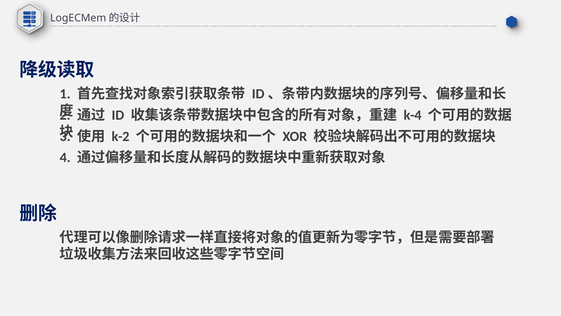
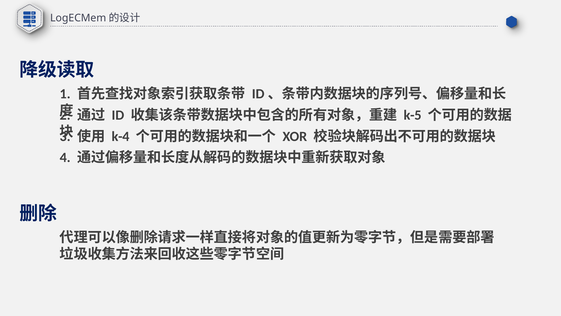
k-4: k-4 -> k-5 (413, 115)
k-2: k-2 -> k-4 (121, 136)
